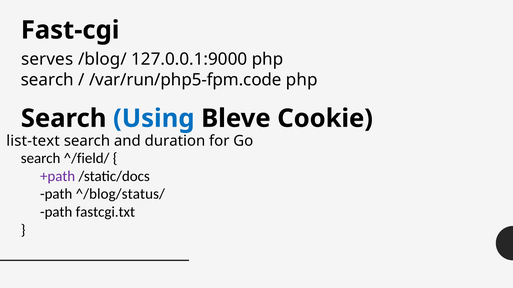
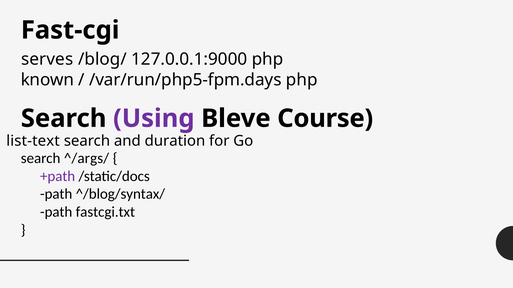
search: search -> known (47, 80)
/var/run/php5-fpm.code: /var/run/php5-fpm.code -> /var/run/php5-fpm.days (185, 80)
Using colour: blue -> purple (154, 119)
Cookie: Cookie -> Course (325, 119)
^/field/: ^/field/ -> ^/args/ (86, 158)
^/blog/status/: ^/blog/status/ -> ^/blog/syntax/ (120, 194)
